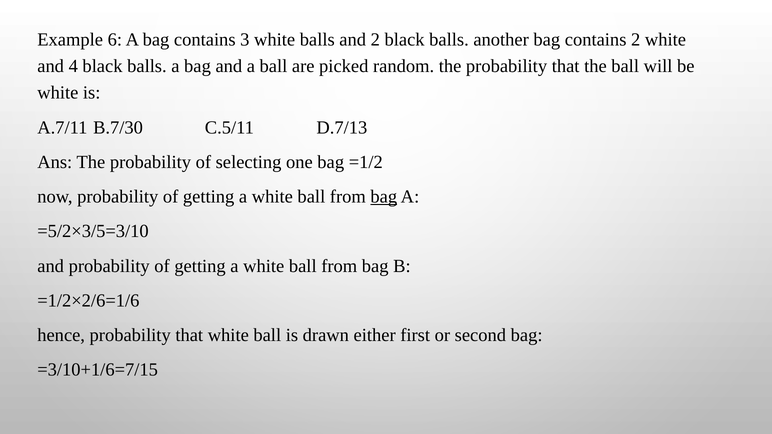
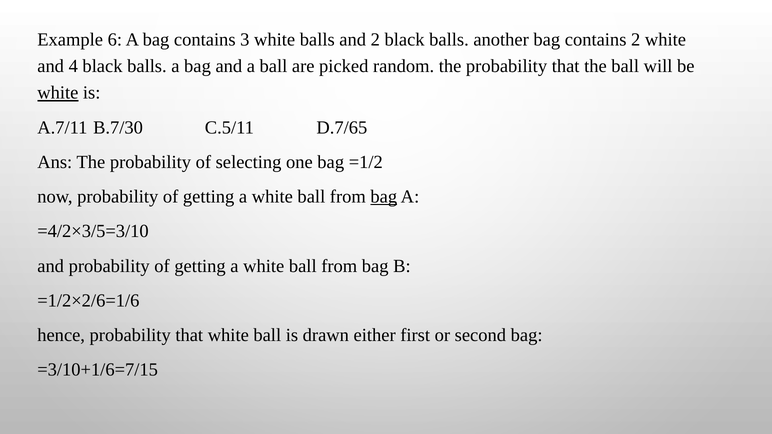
white underline: none -> present (58, 93)
D.7/13: D.7/13 -> D.7/65 (342, 128)
=5/2×3/5=3/10: =5/2×3/5=3/10 -> =4/2×3/5=3/10 (93, 231)
